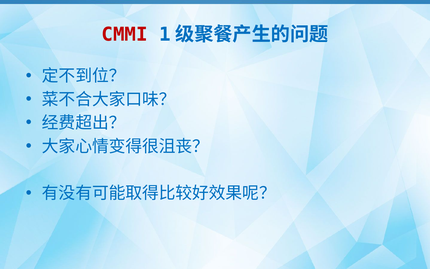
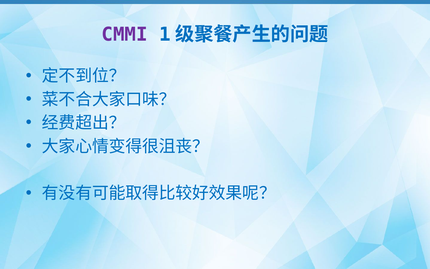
CMMI colour: red -> purple (125, 34)
